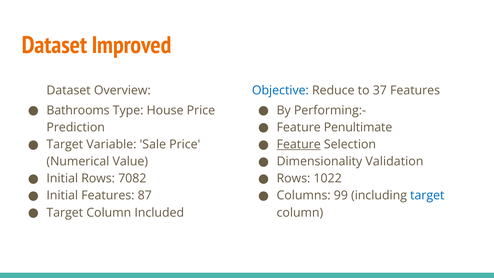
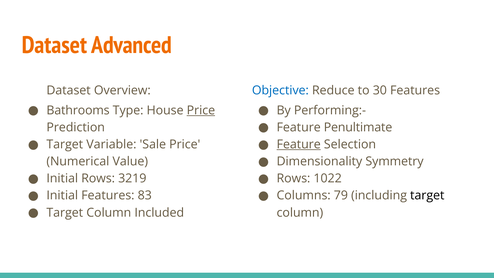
Improved: Improved -> Advanced (132, 45)
37: 37 -> 30 (380, 91)
Price underline: none -> present (201, 110)
Validation: Validation -> Symmetry (395, 161)
7082: 7082 -> 3219 (132, 178)
87: 87 -> 83 (145, 195)
99: 99 -> 79 (341, 195)
target colour: blue -> black (427, 195)
